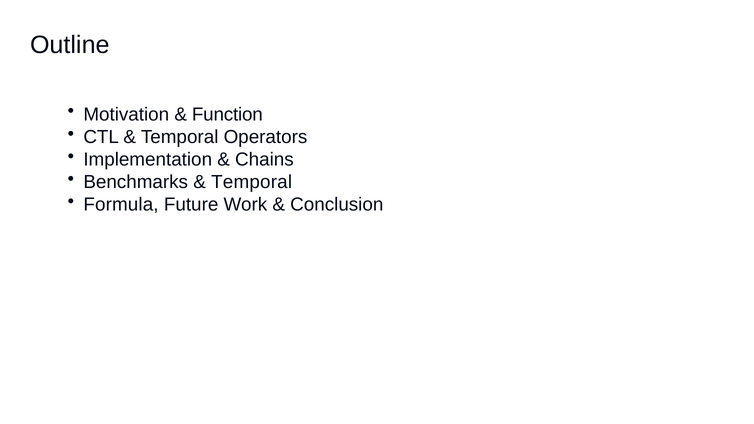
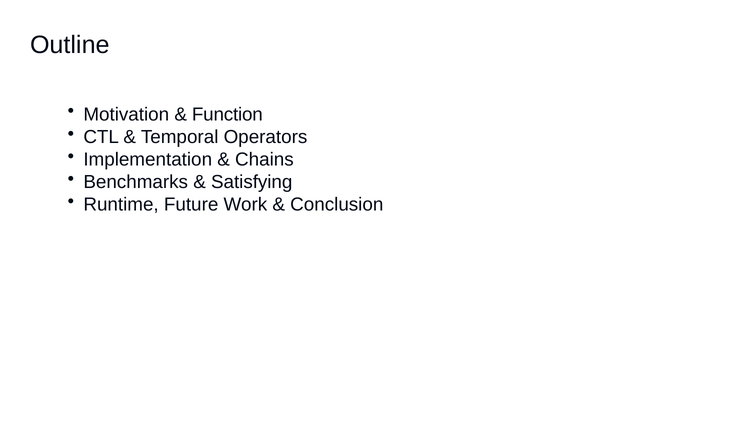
Temporal: Temporal -> Satisfying (252, 182)
Formula: Formula -> Runtime (121, 205)
